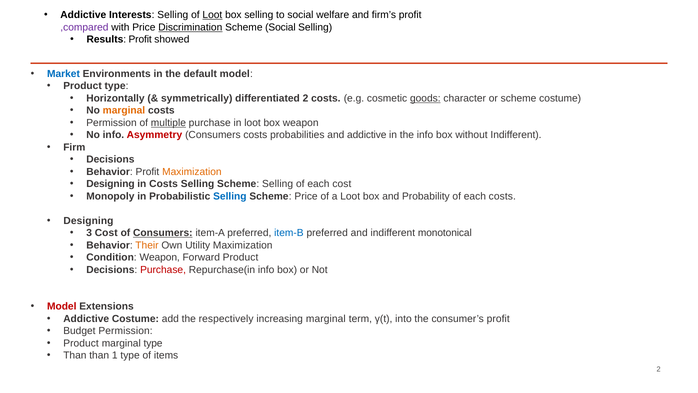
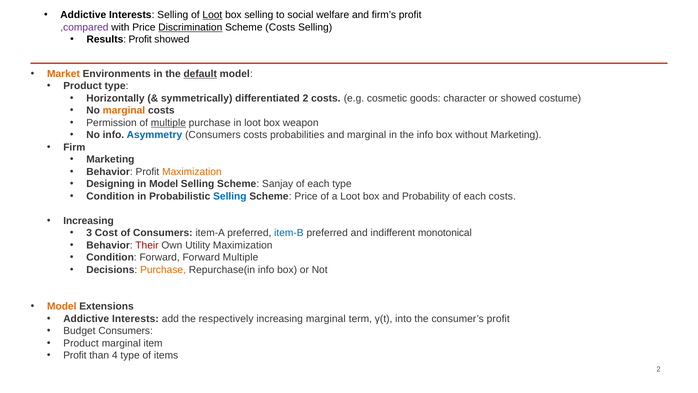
Scheme Social: Social -> Costs (280, 27)
Market colour: blue -> orange (63, 74)
default underline: none -> present (200, 74)
goods underline: present -> none (425, 98)
or scheme: scheme -> showed (519, 98)
Asymmetry colour: red -> blue (154, 135)
and addictive: addictive -> marginal (367, 135)
without Indifferent: Indifferent -> Marketing (516, 135)
Decisions: Decisions -> Marketing (110, 159)
in Costs: Costs -> Model (164, 184)
Scheme Selling: Selling -> Sanjay (278, 184)
each cost: cost -> type (342, 184)
Monopoly: Monopoly -> Condition (110, 196)
Designing: Designing -> Increasing (89, 221)
Consumers underline: present -> none (163, 233)
Their colour: orange -> red (147, 245)
Condition Weapon: Weapon -> Forward (160, 257)
Forward Product: Product -> Multiple (241, 257)
Purchase colour: red -> orange (163, 270)
Model colour: red -> orange (62, 306)
Costume: Costume -> Interests (135, 318)
Budget Permission: Permission -> Consumers (126, 331)
marginal type: type -> item (153, 343)
Than: Than -> Profit (75, 355)
1: 1 -> 4 (115, 355)
